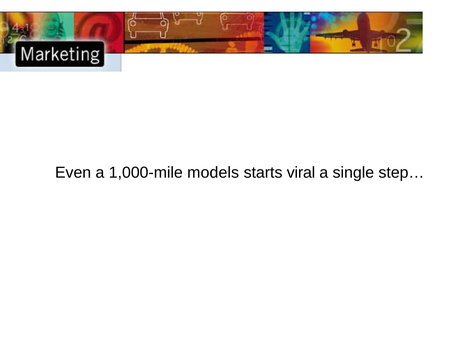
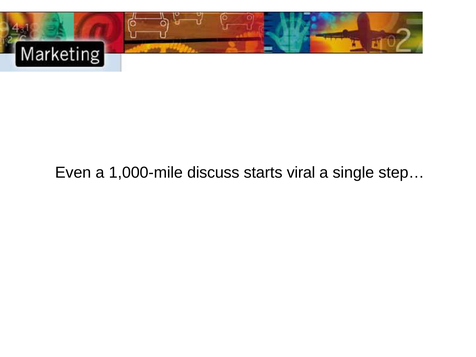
models: models -> discuss (213, 173)
